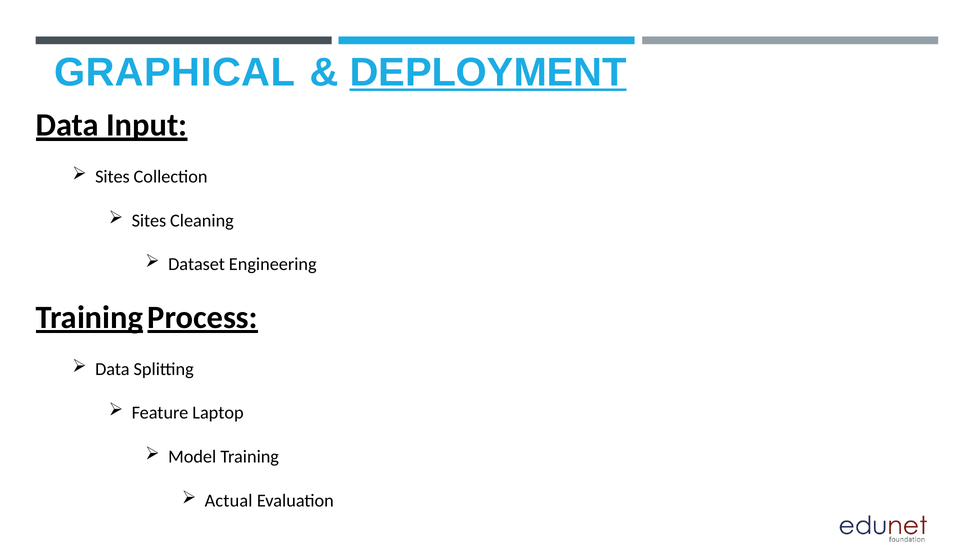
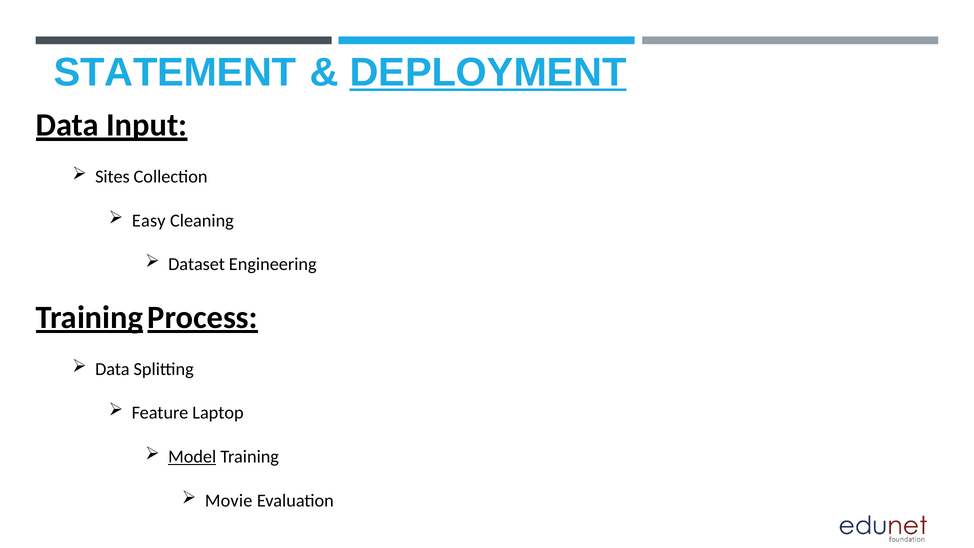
GRAPHICAL: GRAPHICAL -> STATEMENT (175, 73)
Sites: Sites -> Easy (149, 220)
Model underline: none -> present (192, 457)
Actual: Actual -> Movie (229, 500)
